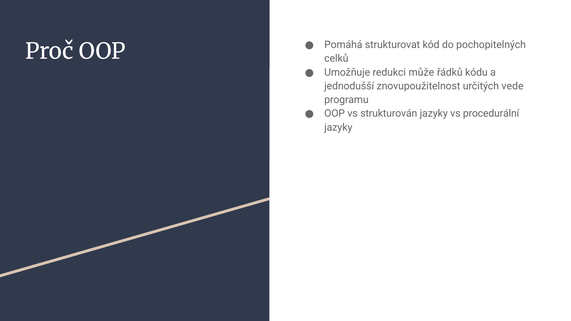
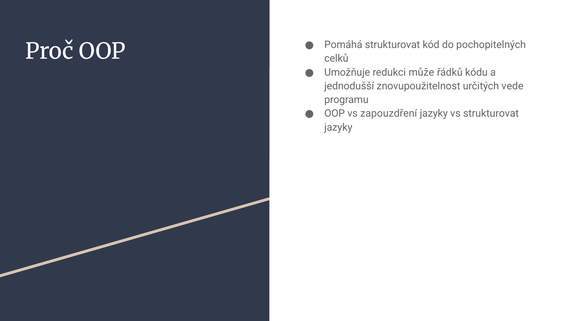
strukturován: strukturován -> zapouzdření (389, 114)
vs procedurální: procedurální -> strukturovat (491, 114)
